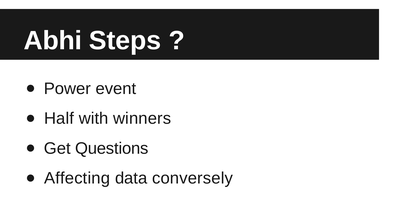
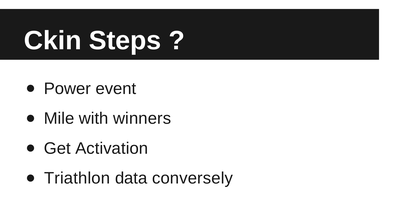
Abhi: Abhi -> Ckin (53, 41)
Half: Half -> Mile (59, 119)
Questions: Questions -> Activation (112, 149)
Affecting: Affecting -> Triathlon (77, 179)
